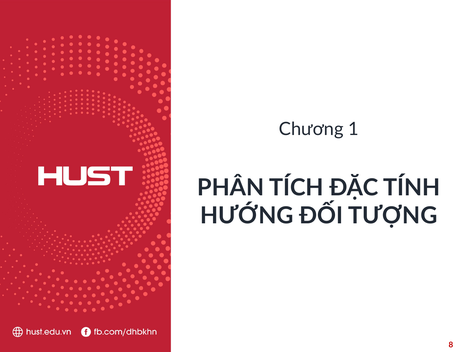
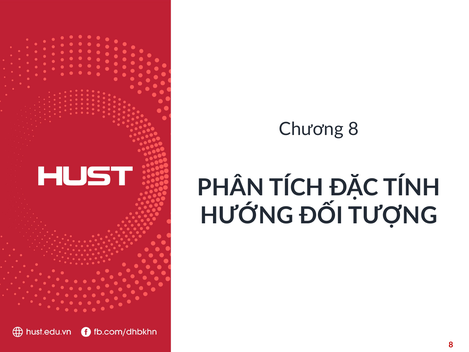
Chương 1: 1 -> 8 (353, 129)
